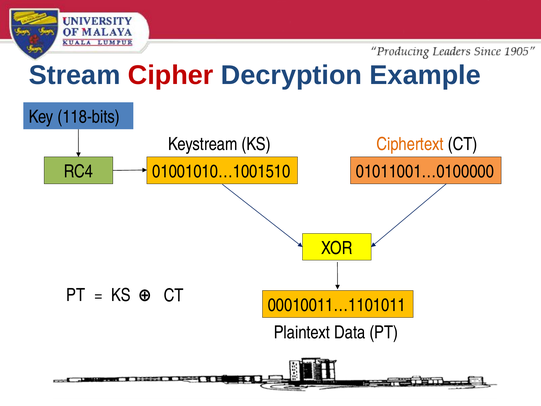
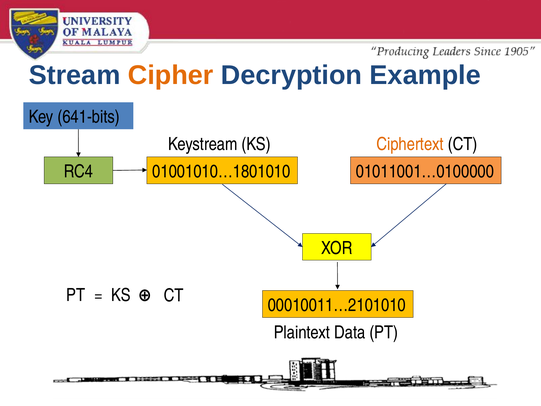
Cipher colour: red -> orange (171, 75)
118-bits: 118-bits -> 641-bits (89, 117)
01001010…1001510: 01001010…1001510 -> 01001010…1801010 (221, 172)
00010011…1101011: 00010011…1101011 -> 00010011…2101010 (337, 305)
